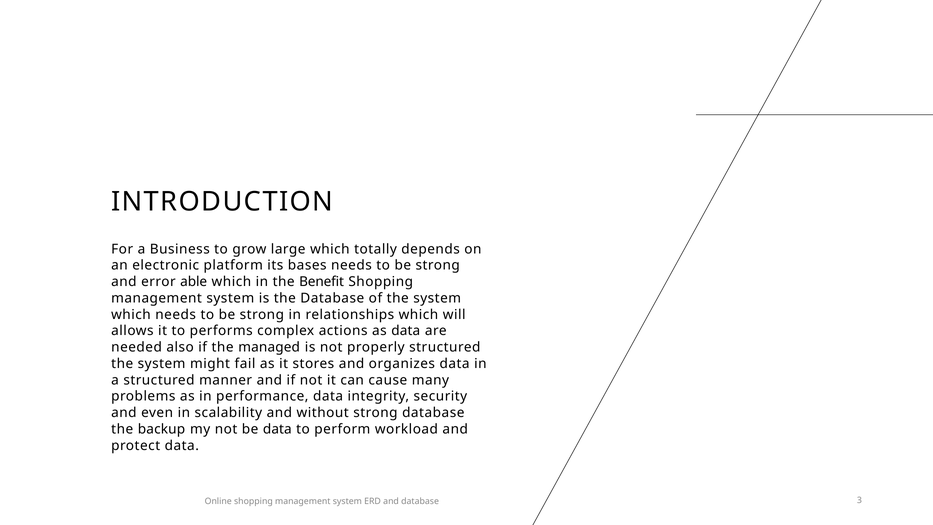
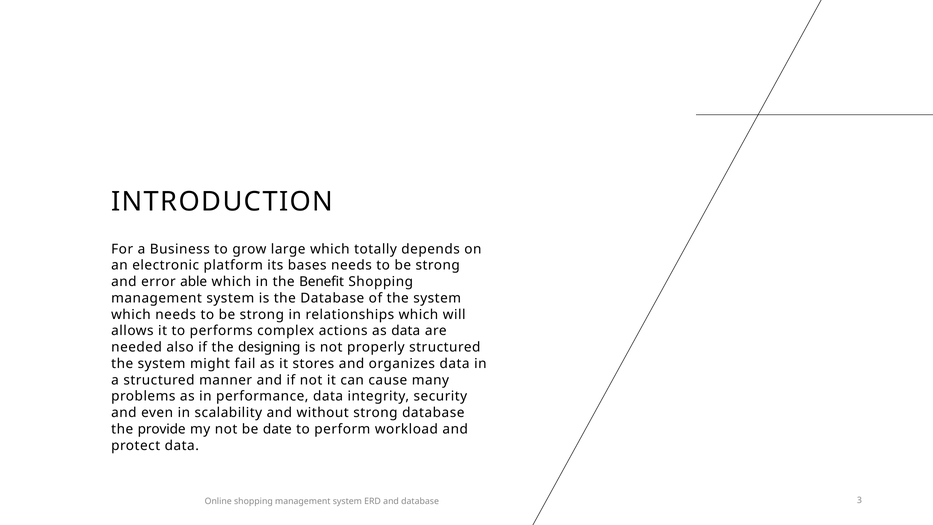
managed: managed -> designing (269, 347)
backup: backup -> provide (162, 429)
be data: data -> date (277, 429)
